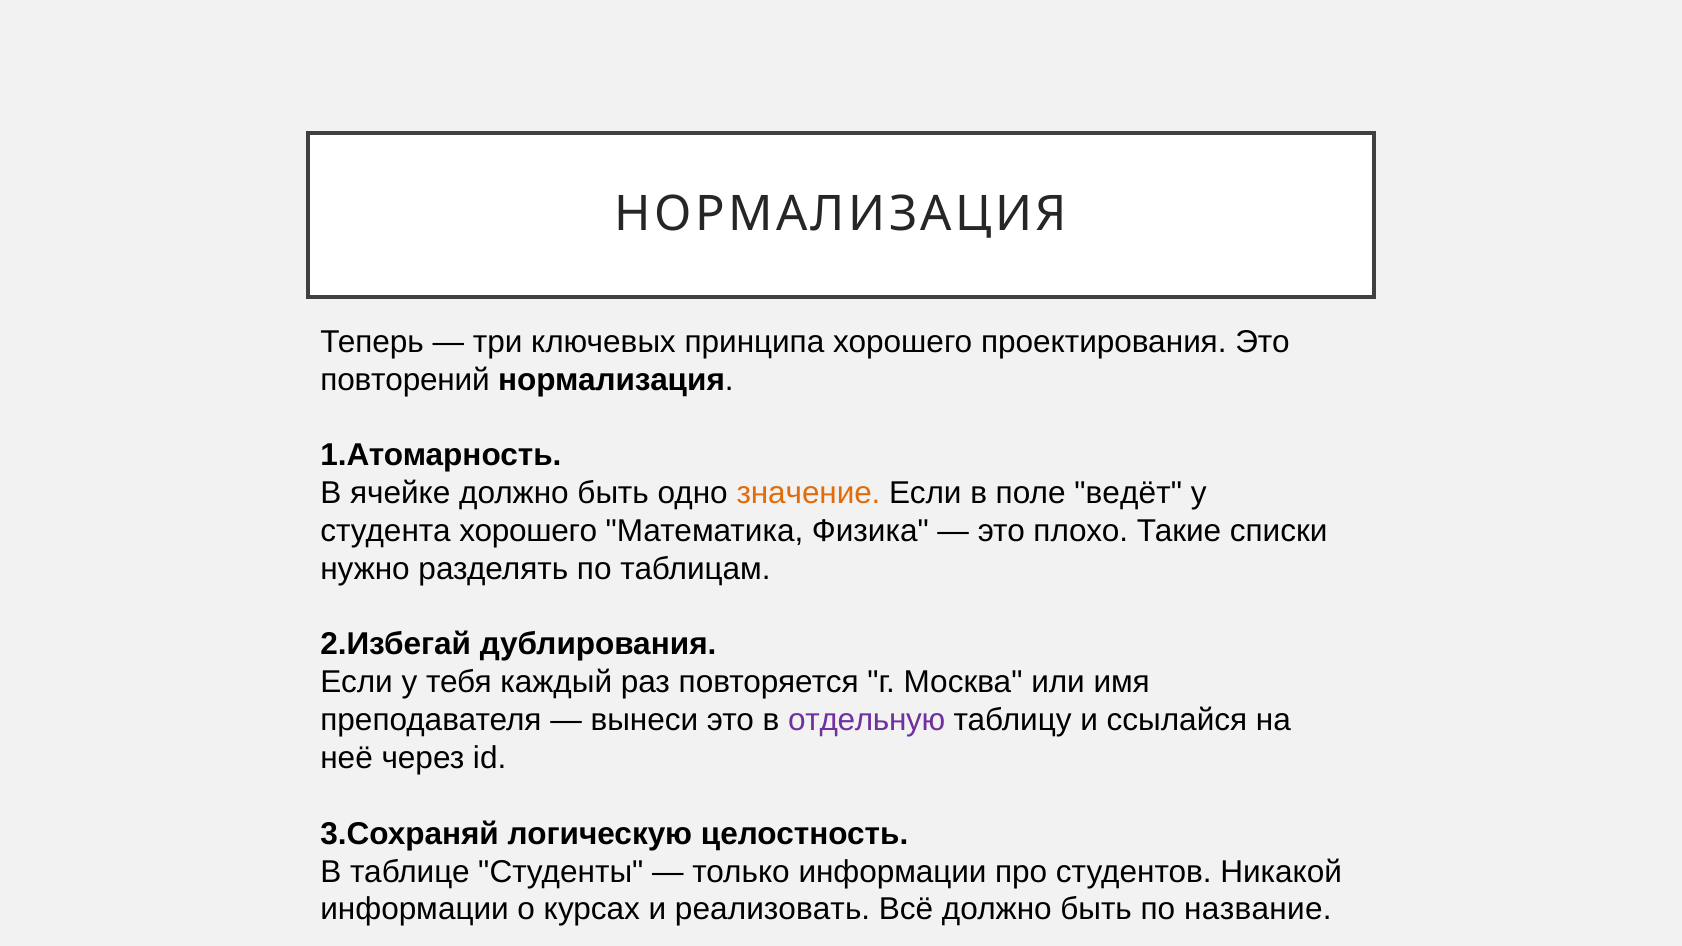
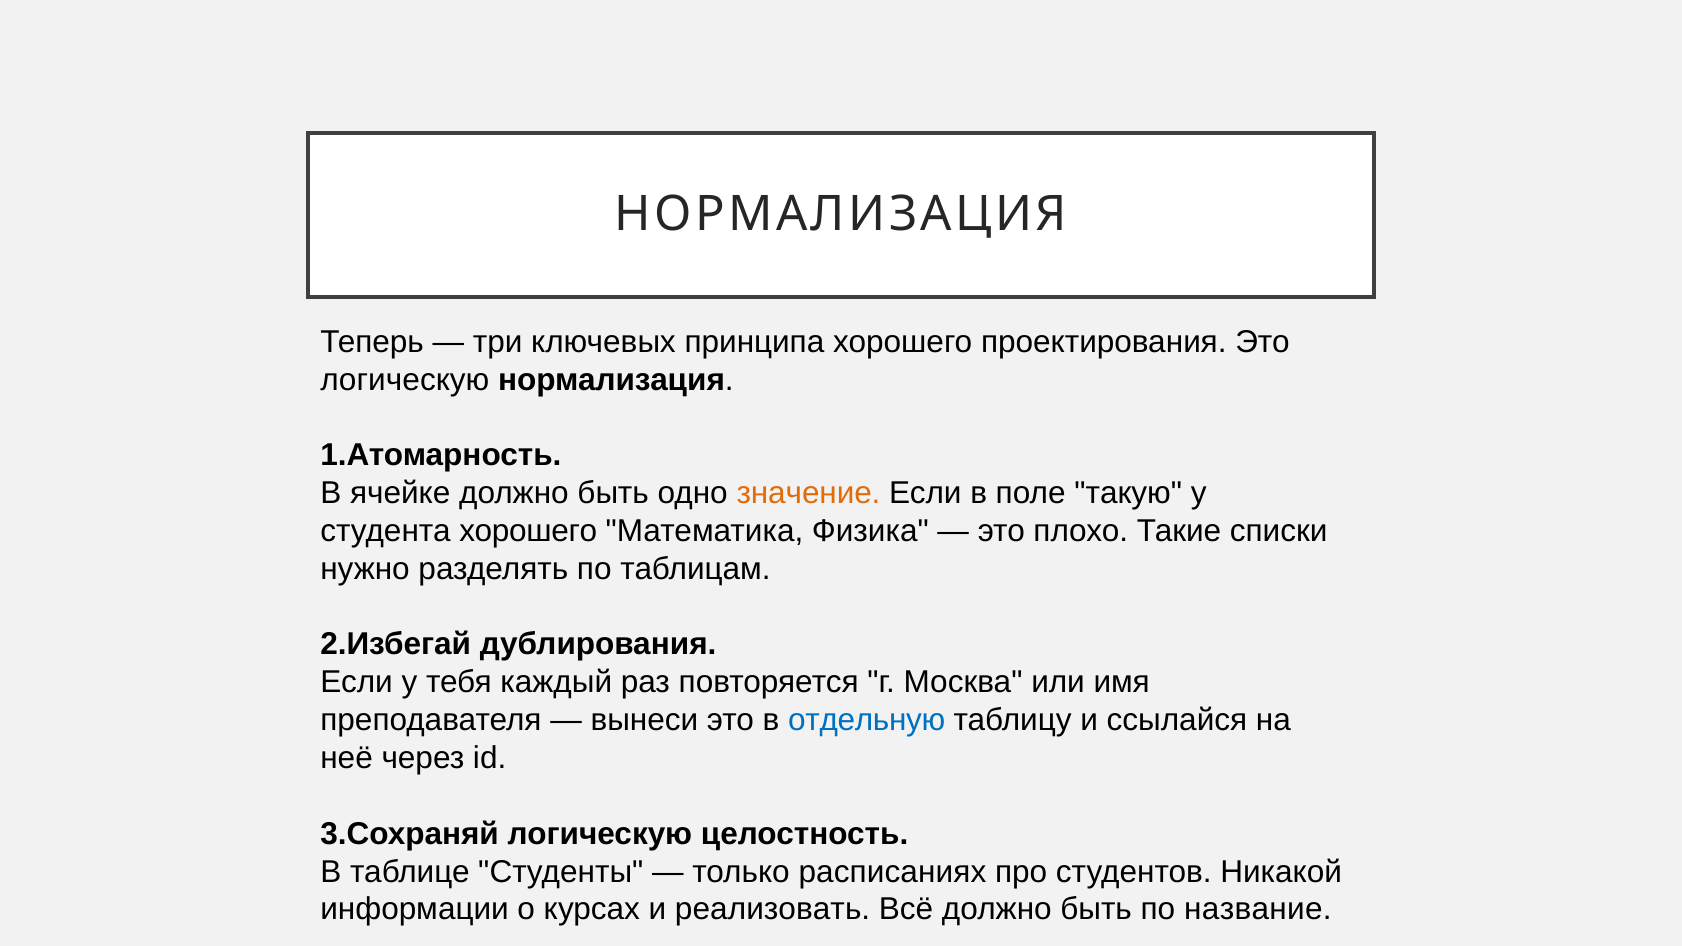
повторений: повторений -> логическую (405, 380)
ведёт: ведёт -> такую (1128, 493)
отдельную colour: purple -> blue (867, 720)
только информации: информации -> расписаниях (892, 872)
